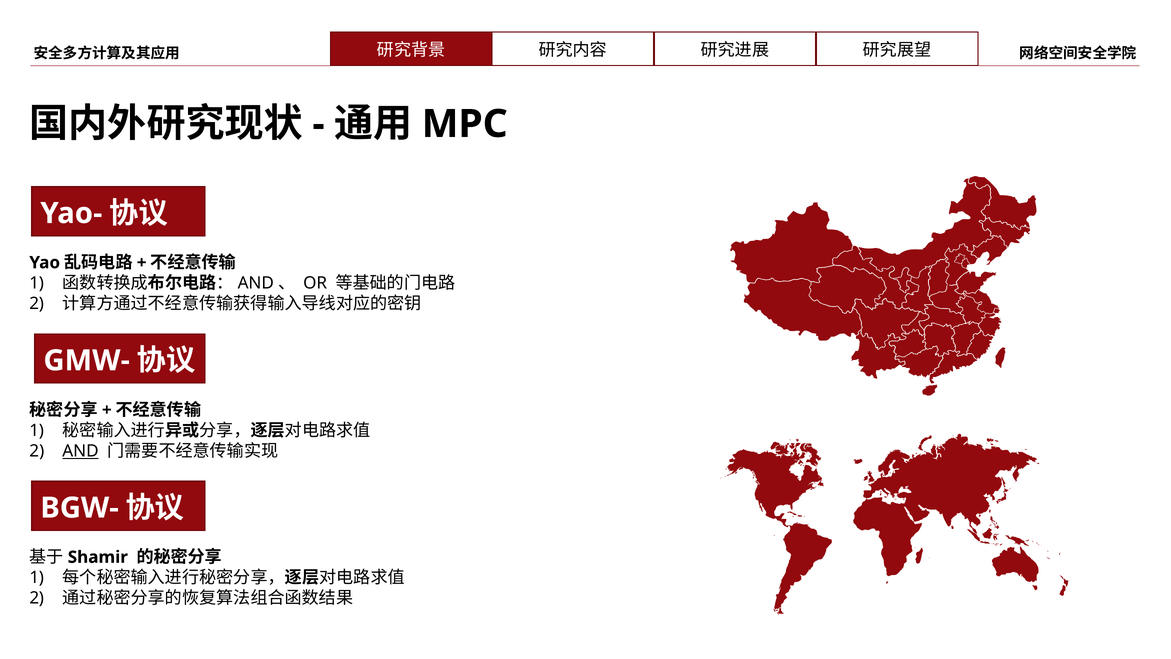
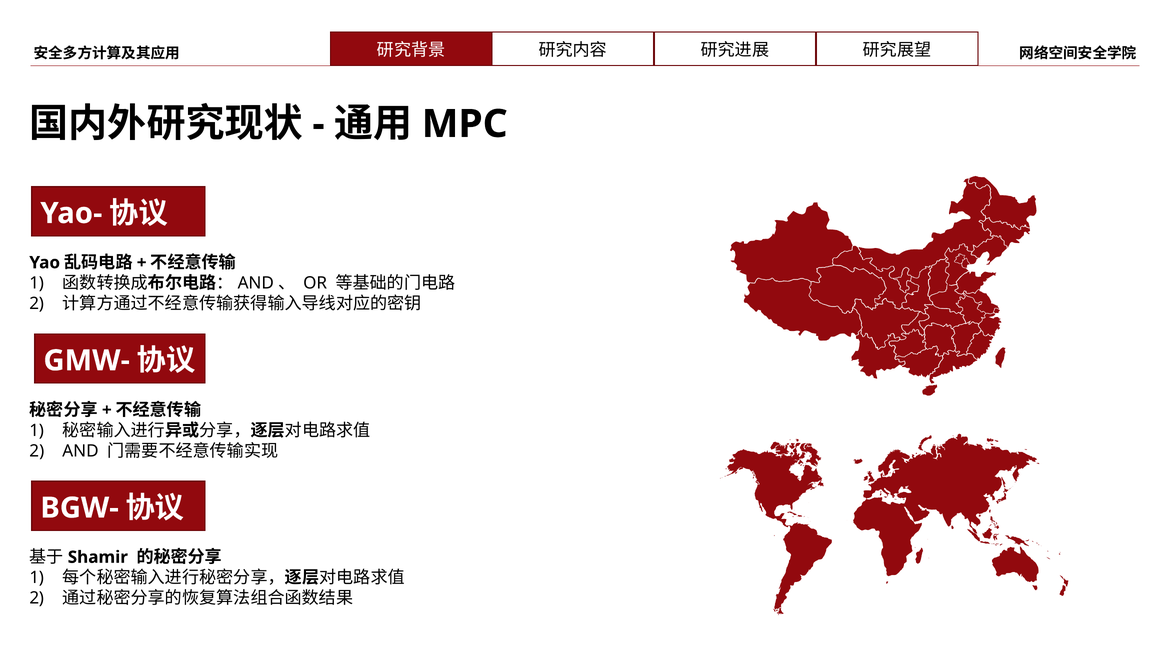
AND underline: present -> none (80, 451)
